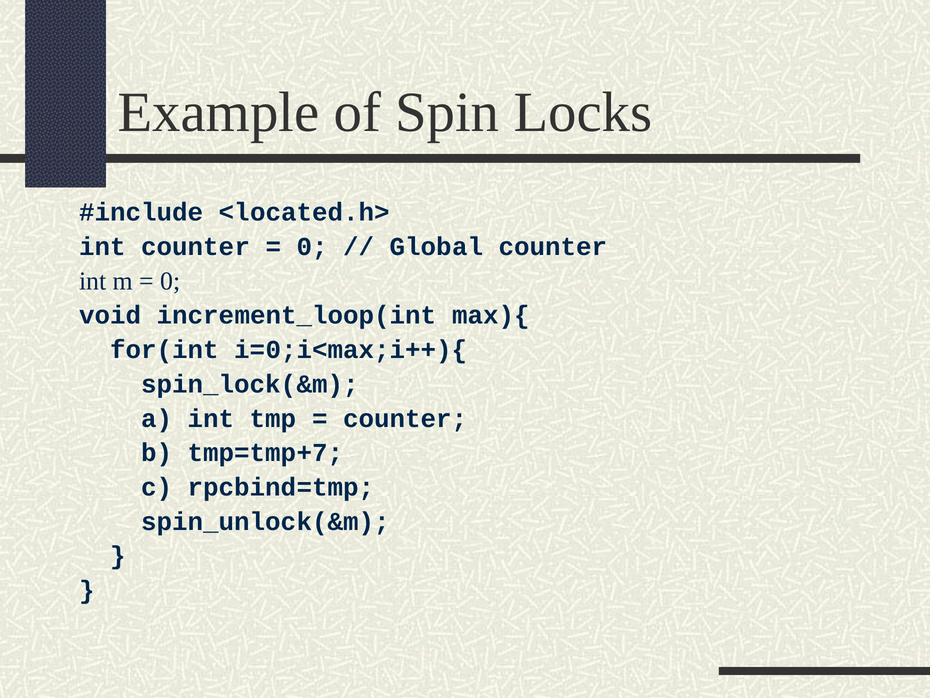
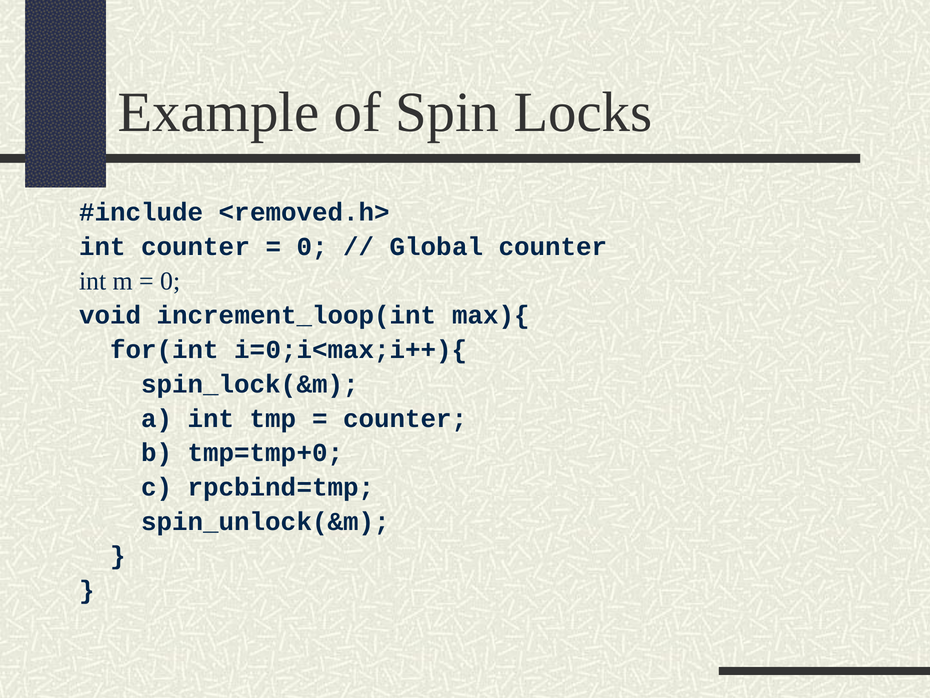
<located.h>: <located.h> -> <removed.h> (304, 212)
tmp=tmp+7: tmp=tmp+7 -> tmp=tmp+0 (265, 453)
